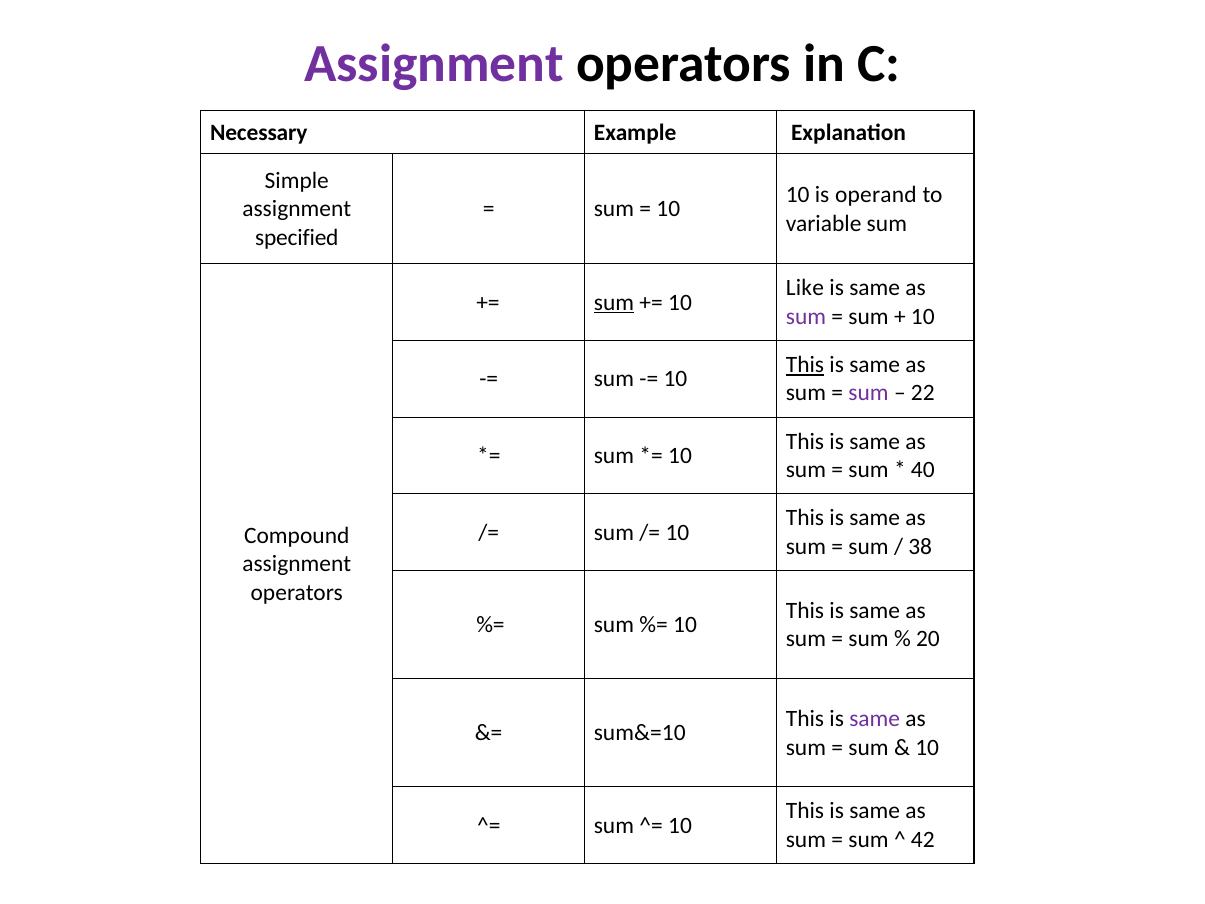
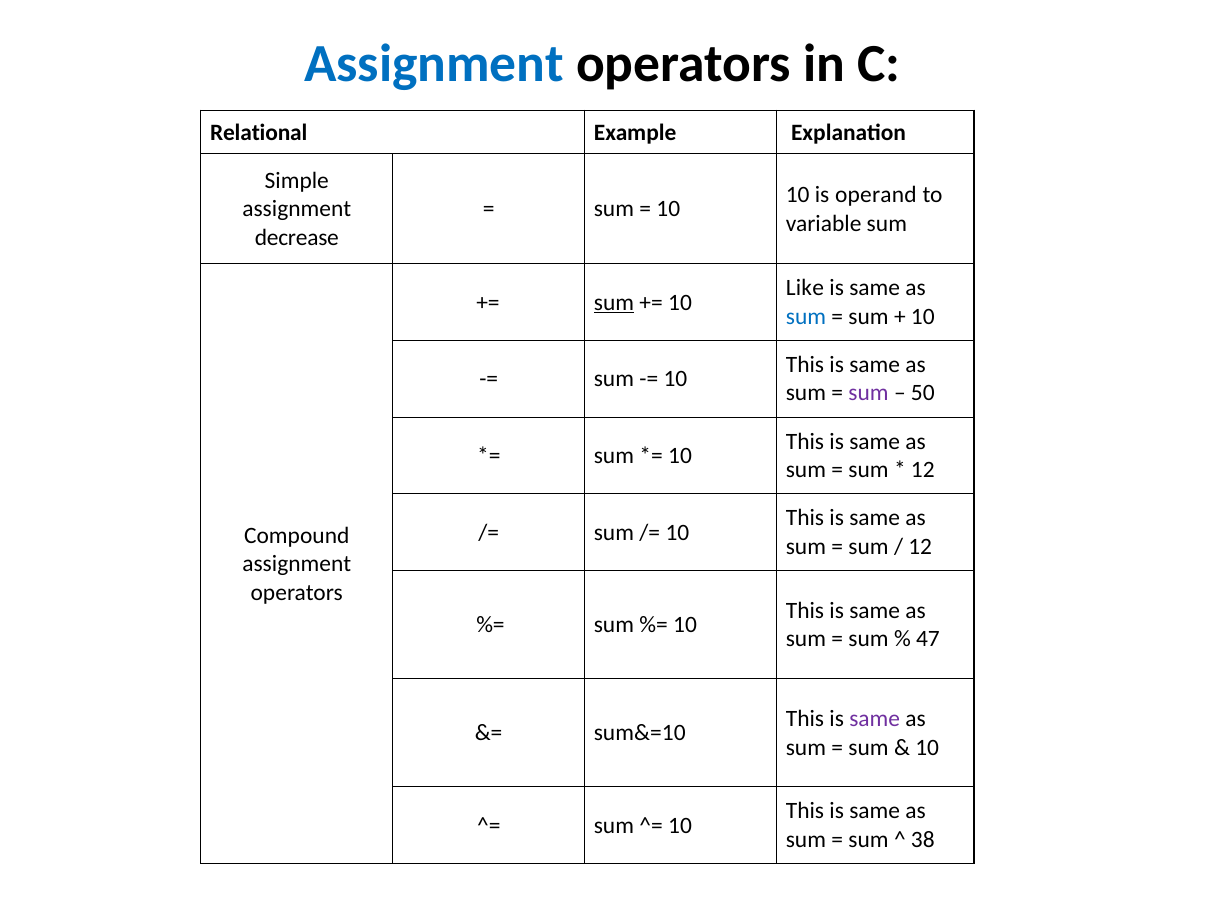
Assignment colour: purple -> blue (434, 64)
Necessary: Necessary -> Relational (259, 132)
specified: specified -> decrease (297, 237)
sum colour: purple -> blue (806, 316)
This underline: present -> none (805, 365)
22: 22 -> 50 (923, 393)
40: 40 -> 12 (923, 470)
38: 38 -> 12 (920, 547)
20: 20 -> 47 (928, 639)
42: 42 -> 38 (923, 840)
